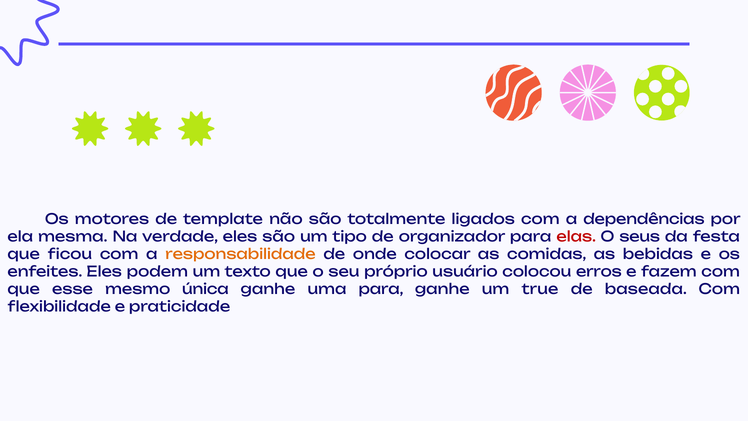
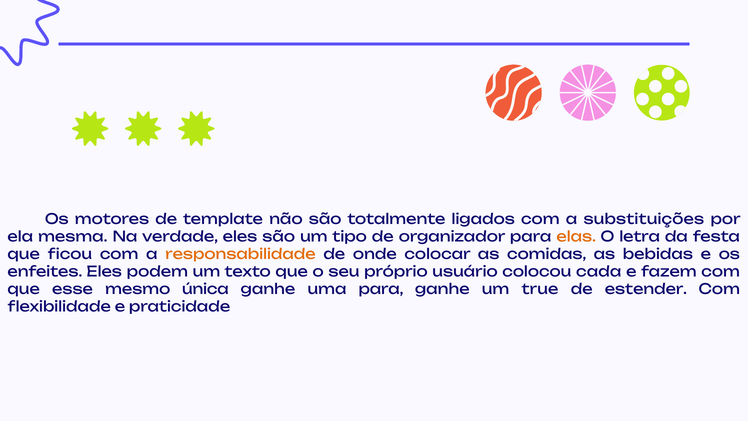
dependências: dependências -> substituições (644, 219)
elas colour: red -> orange (576, 237)
seus: seus -> letra (640, 237)
erros: erros -> cada (599, 272)
baseada: baseada -> estender (646, 289)
